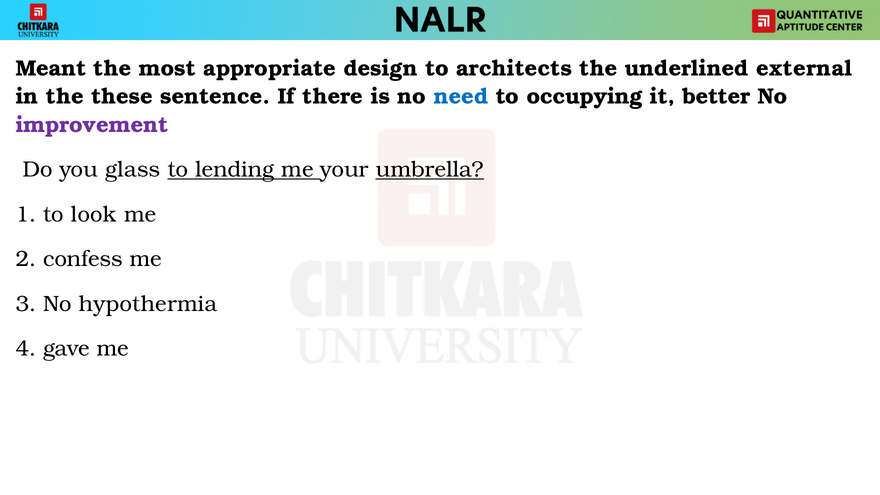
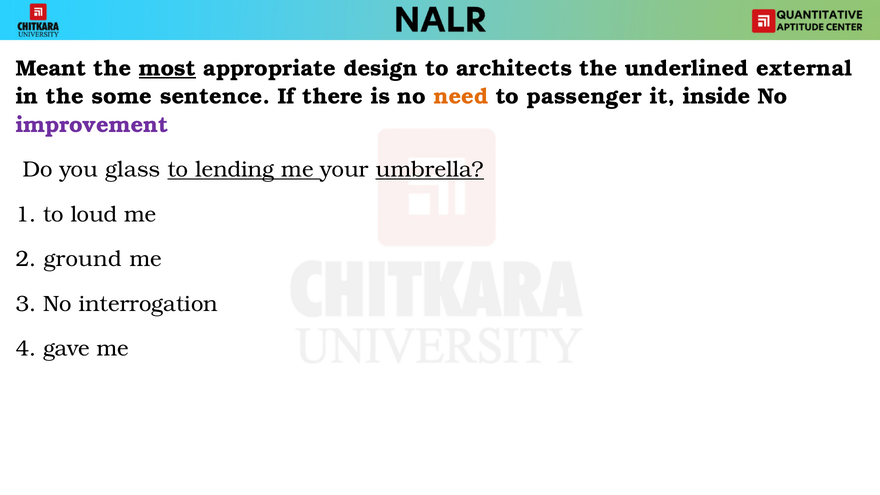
most underline: none -> present (167, 68)
these: these -> some (122, 97)
need colour: blue -> orange (461, 97)
occupying: occupying -> passenger (584, 97)
better: better -> inside (717, 97)
look: look -> loud (94, 214)
confess: confess -> ground (83, 259)
hypothermia: hypothermia -> interrogation (148, 304)
